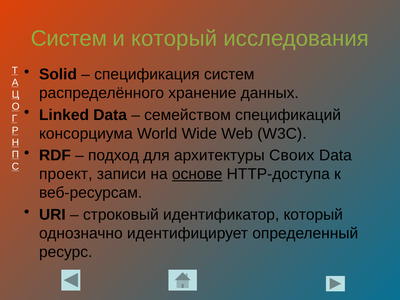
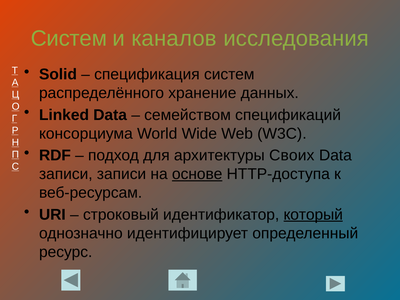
и который: который -> каналов (174, 39)
проект: проект -> записи (66, 174)
который underline: none -> present (313, 215)
